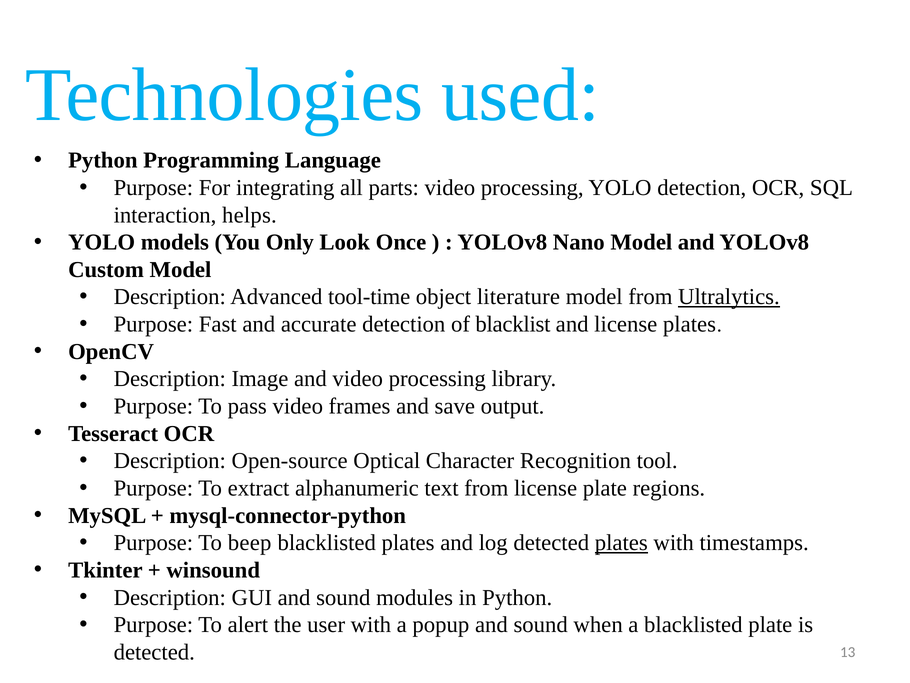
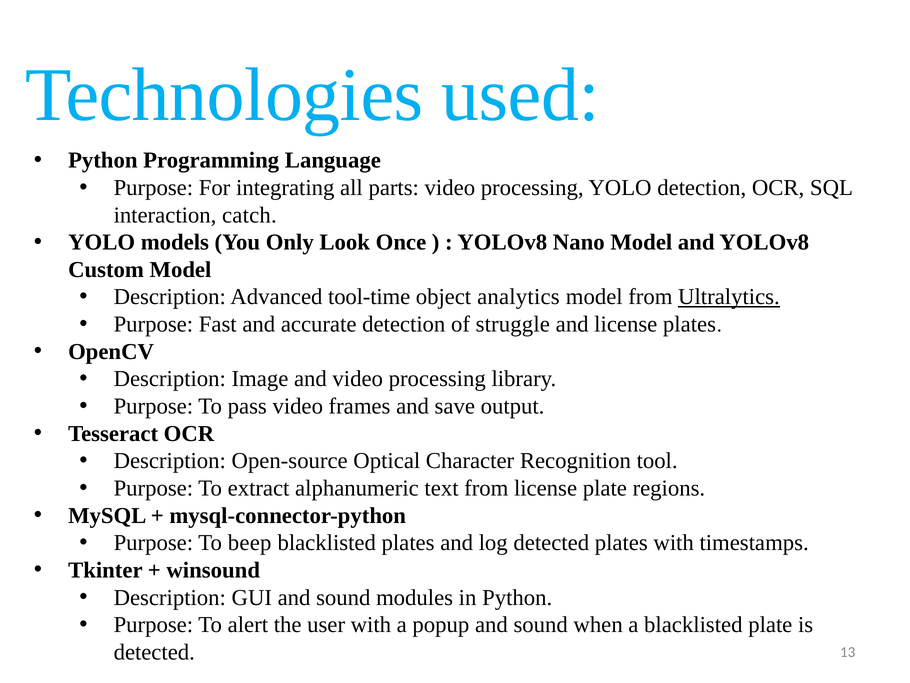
helps: helps -> catch (249, 215)
literature: literature -> analytics (518, 297)
blacklist: blacklist -> struggle (513, 324)
plates underline: present -> none (621, 542)
